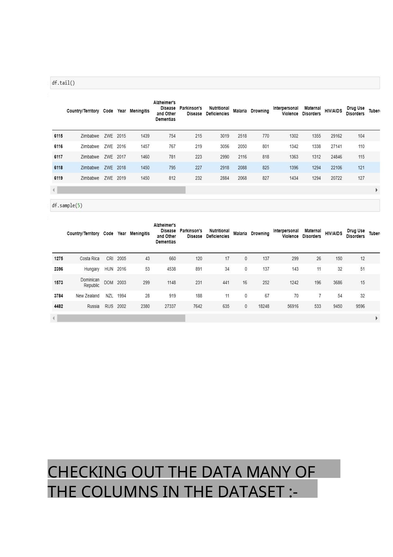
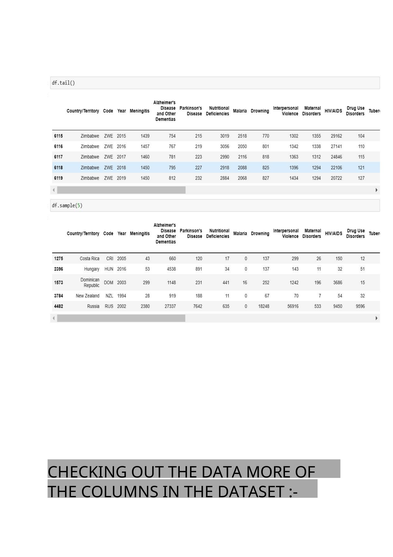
MANY: MANY -> MORE (269, 472)
